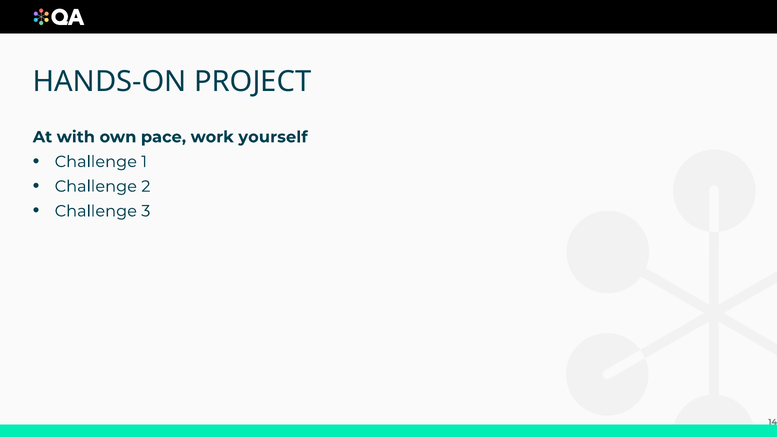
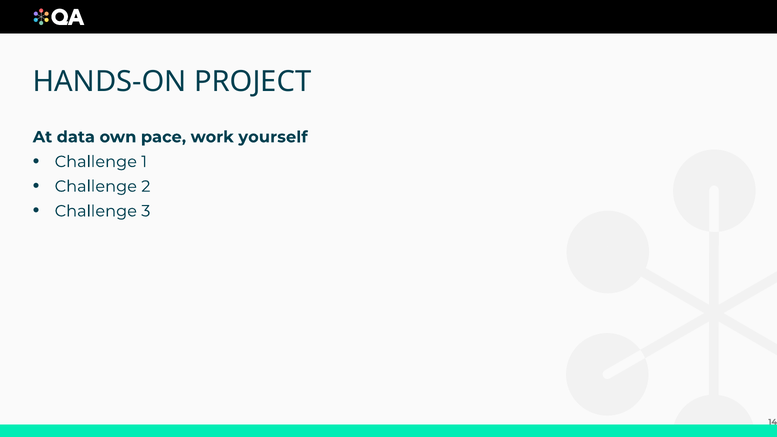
with: with -> data (76, 137)
